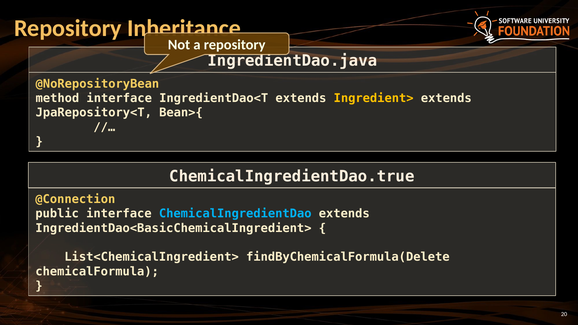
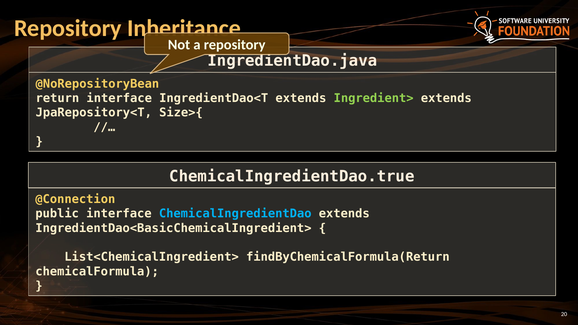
method: method -> return (57, 98)
Ingredient> colour: yellow -> light green (374, 98)
Bean>{: Bean>{ -> Size>{ (181, 113)
findByChemicalFormula(Delete: findByChemicalFormula(Delete -> findByChemicalFormula(Return (348, 257)
